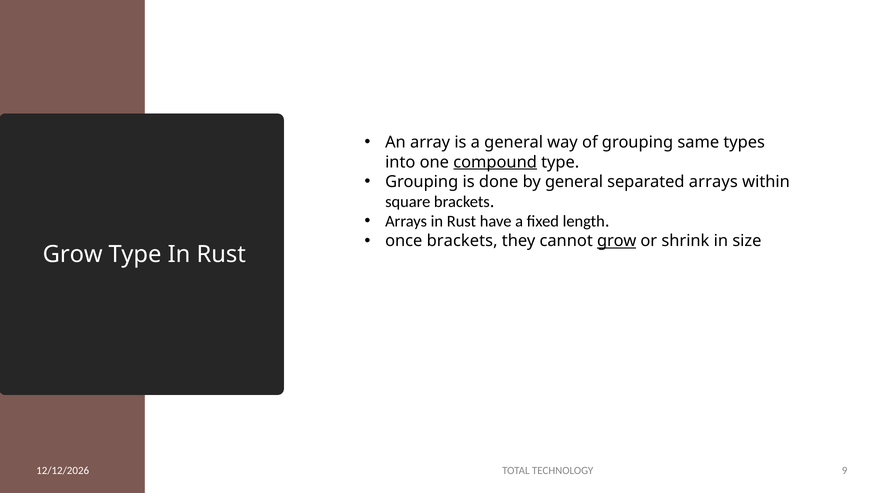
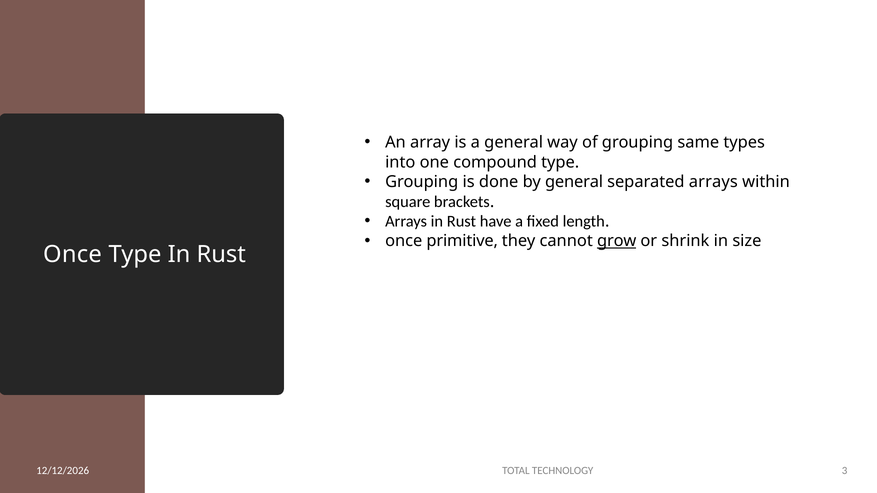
compound underline: present -> none (495, 162)
once brackets: brackets -> primitive (462, 241)
Grow: Grow -> Once (72, 254)
9: 9 -> 3 (845, 471)
